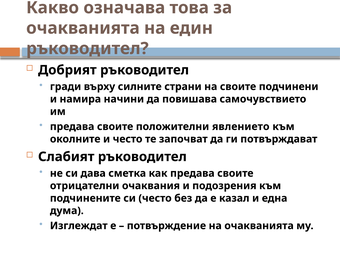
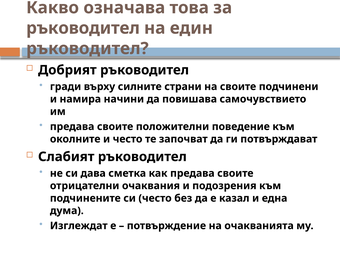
очакванията: очакванията -> ръководител (83, 28)
явлението: явлението -> поведение (241, 127)
